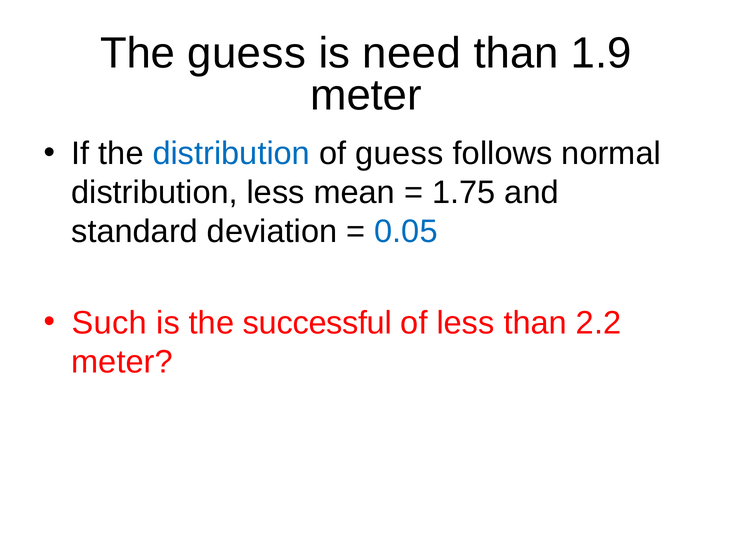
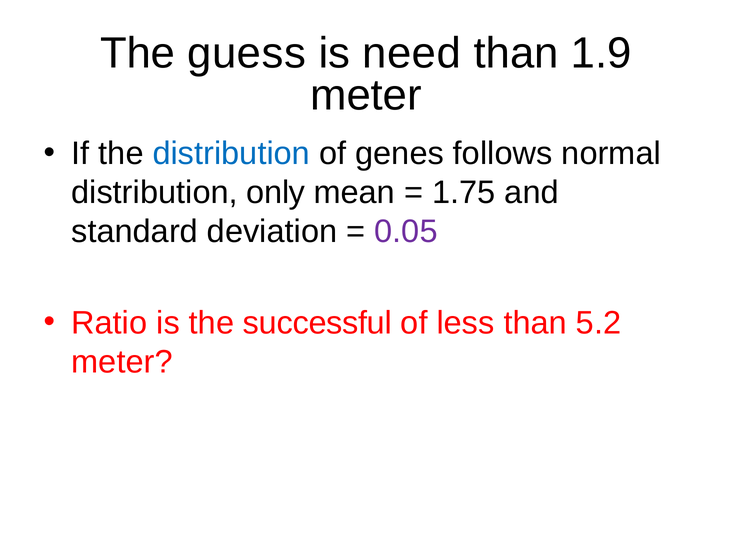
of guess: guess -> genes (400, 154)
distribution less: less -> only (276, 193)
0.05 colour: blue -> purple (406, 232)
Such: Such -> Ratio (109, 323)
2.2: 2.2 -> 5.2 (599, 323)
